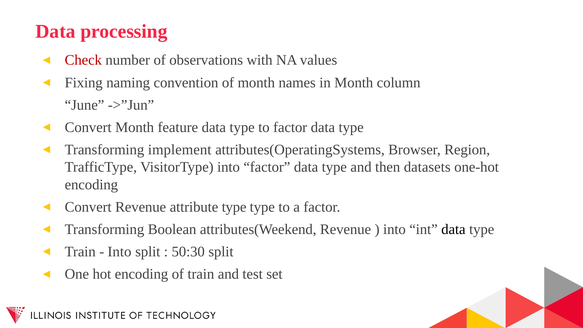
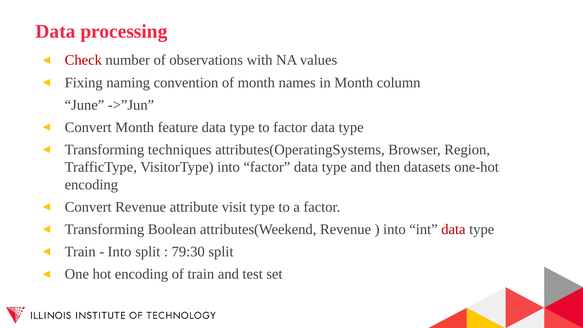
implement: implement -> techniques (180, 150)
attribute type: type -> visit (234, 207)
data colour: black -> red (453, 229)
50:30: 50:30 -> 79:30 (188, 252)
